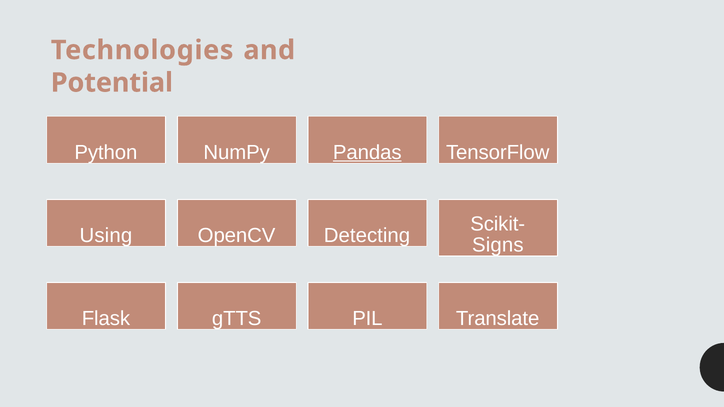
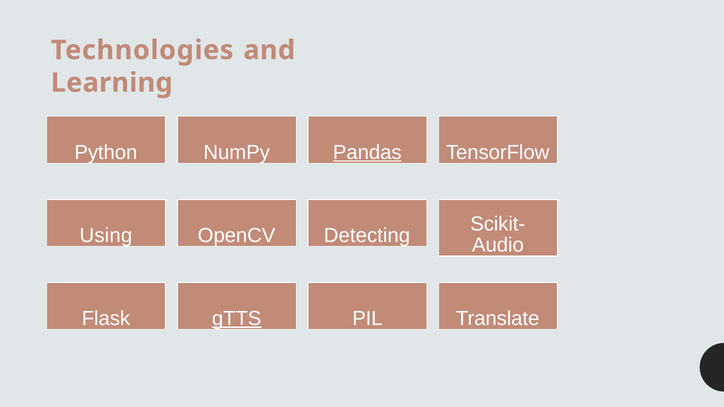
Potential: Potential -> Learning (112, 83)
Signs: Signs -> Audio (498, 245)
gTTS underline: none -> present (237, 319)
